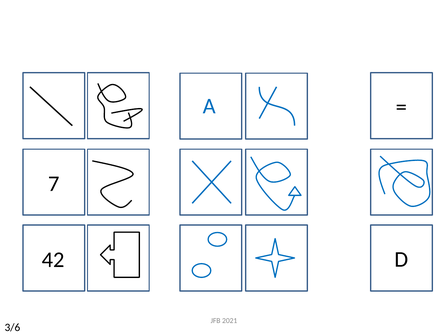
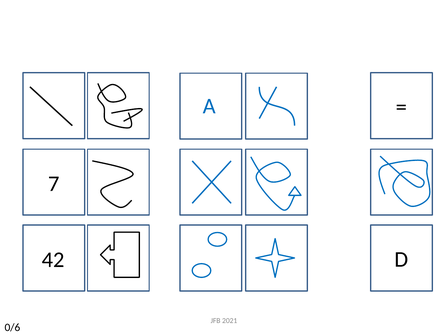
3/6: 3/6 -> 0/6 (12, 328)
